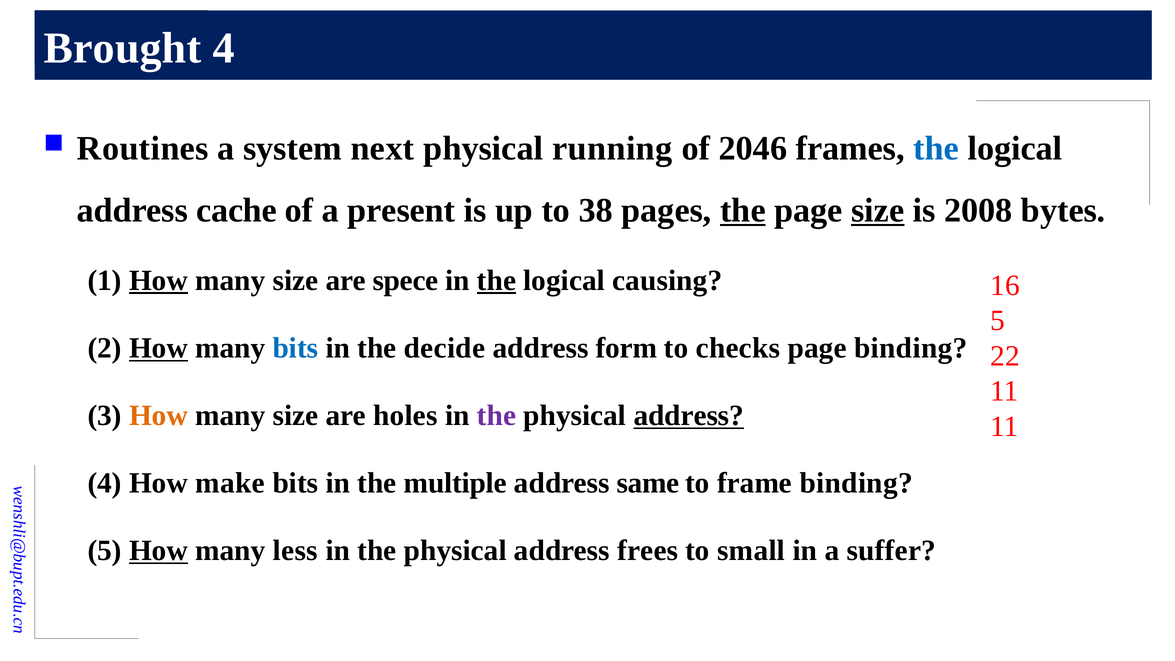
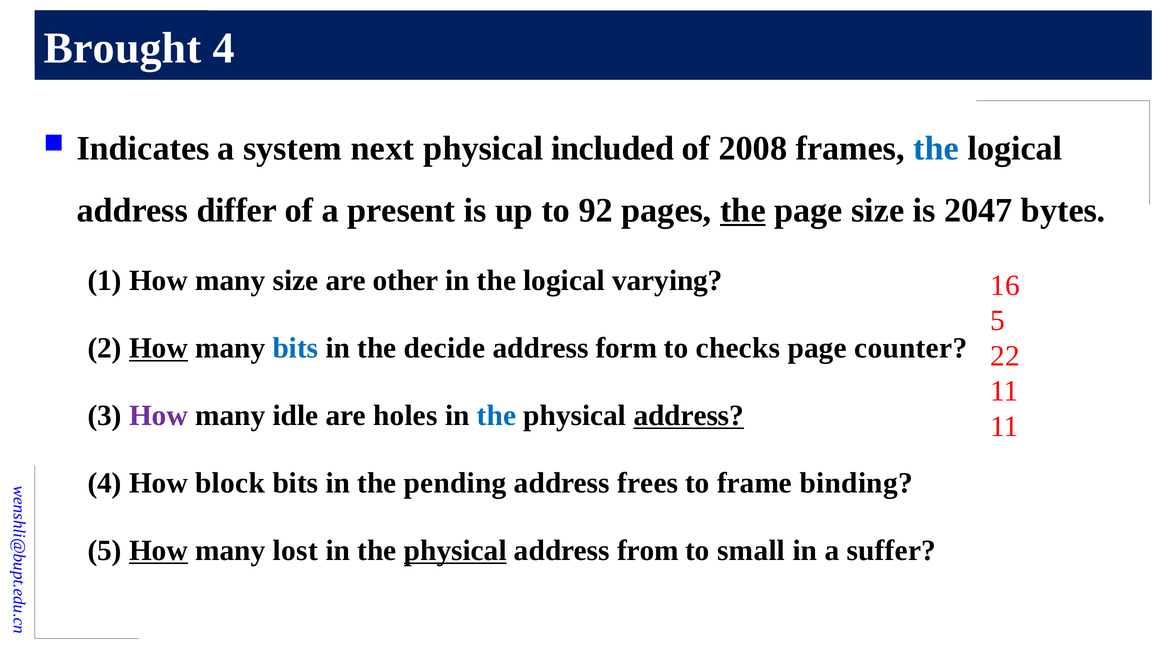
Routines: Routines -> Indicates (143, 149)
running: running -> included (613, 149)
2046: 2046 -> 2008 (753, 149)
cache: cache -> differ (237, 210)
38: 38 -> 92 (596, 210)
size underline: present -> none (878, 210)
2008: 2008 -> 2047 (978, 210)
How underline: present -> none (158, 280)
spece: spece -> other (406, 280)
the underline: present -> none (497, 280)
causing: causing -> varying (667, 280)
page binding: binding -> counter (911, 348)
How colour: orange -> purple (158, 416)
size: size -> idle (295, 416)
the colour: purple -> blue (497, 416)
make: make -> block (230, 483)
multiple: multiple -> pending (455, 483)
same: same -> frees (648, 483)
less: less -> lost (295, 551)
physical underline: none -> present (455, 551)
frees: frees -> from (648, 551)
